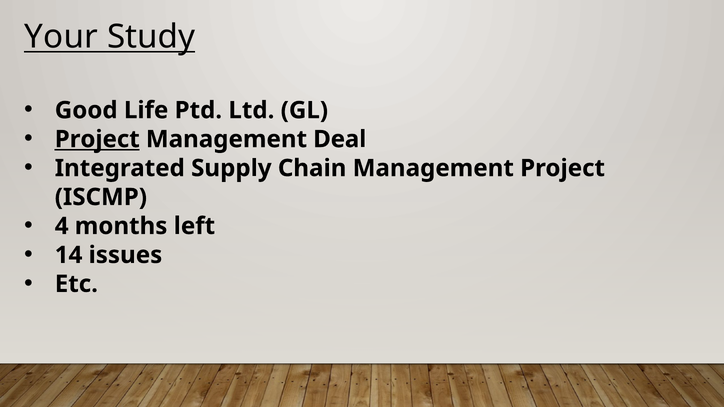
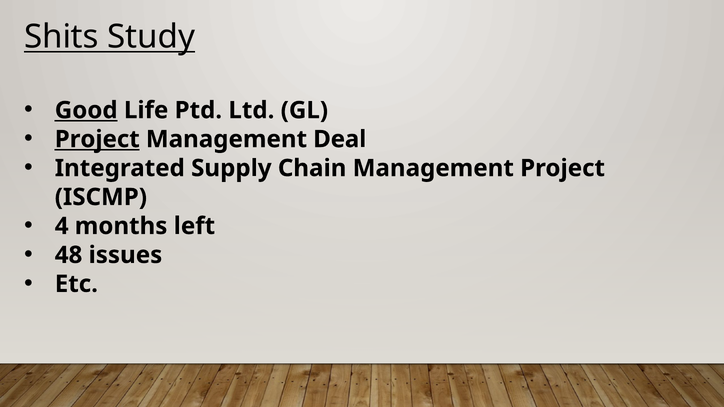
Your: Your -> Shits (61, 37)
Good underline: none -> present (86, 110)
14: 14 -> 48 (69, 255)
